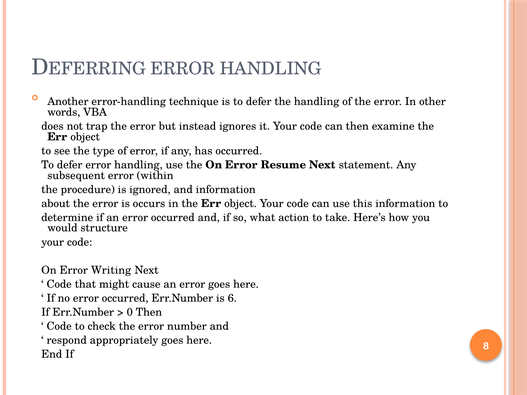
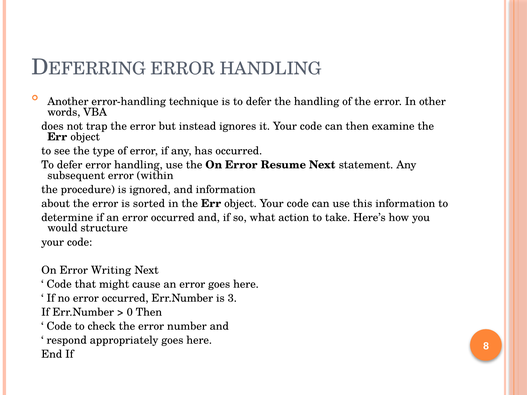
occurs: occurs -> sorted (149, 204)
6: 6 -> 3 (232, 298)
